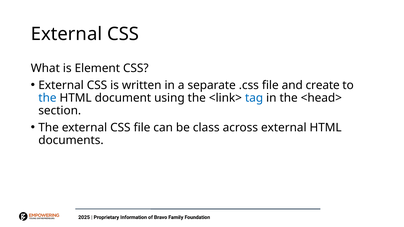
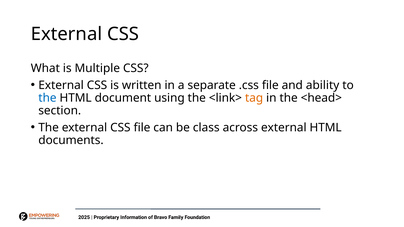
Element: Element -> Multiple (97, 68)
create: create -> ability (323, 85)
tag colour: blue -> orange (254, 98)
